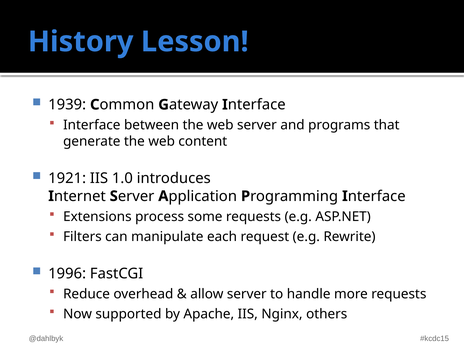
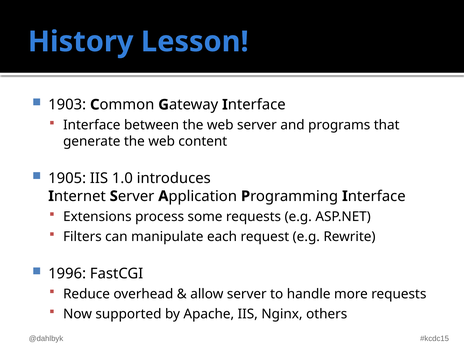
1939: 1939 -> 1903 (67, 105)
1921: 1921 -> 1905 (67, 178)
